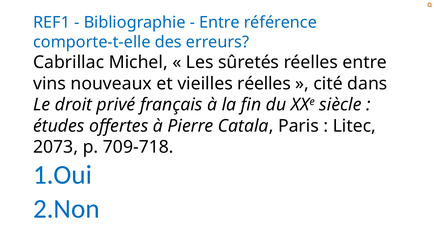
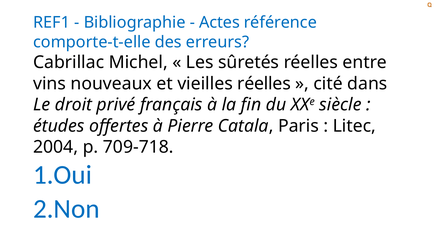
Entre: Entre -> Actes (220, 22)
2073: 2073 -> 2004 (56, 147)
